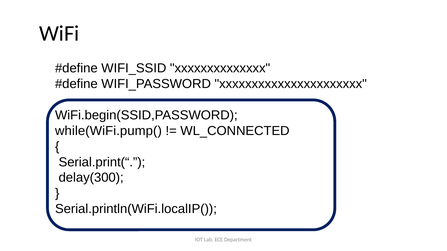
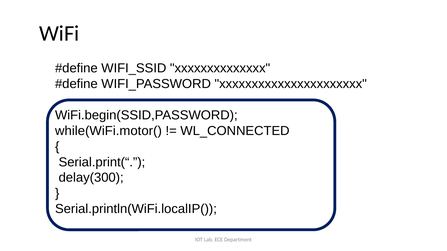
while(WiFi.pump(: while(WiFi.pump( -> while(WiFi.motor( (108, 131)
